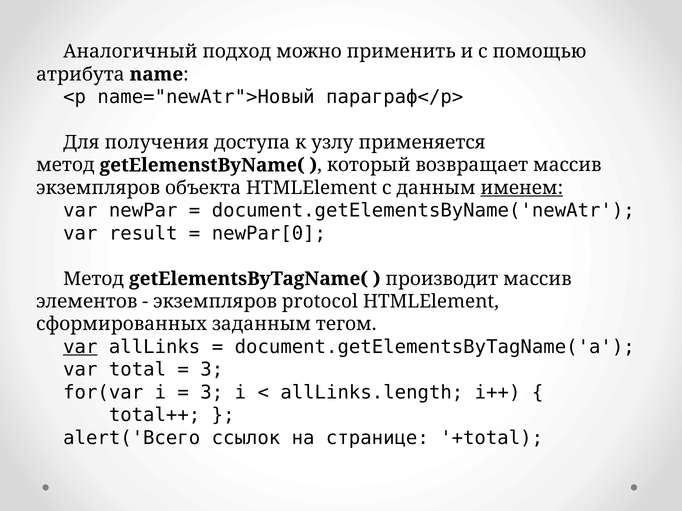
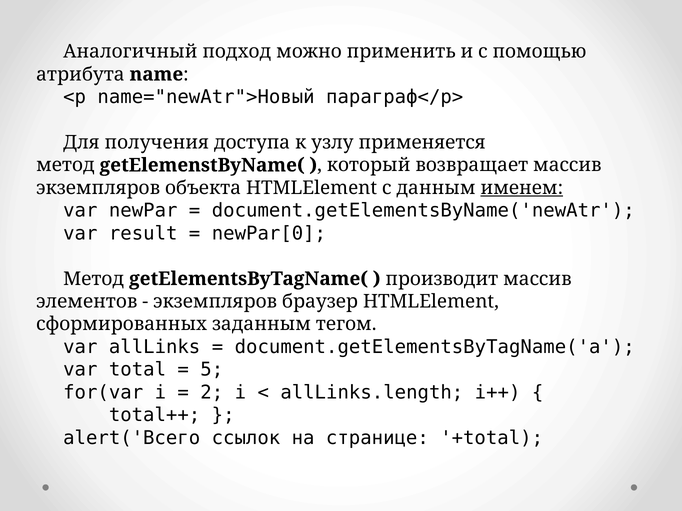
protocol: protocol -> браузер (320, 302)
var underline: present -> none (80, 347)
3: 3 -> 5 (212, 370)
3: 3 -> 2 (212, 393)
